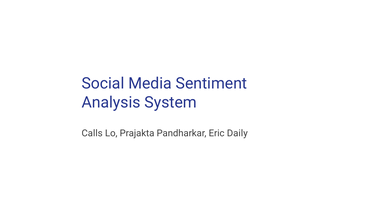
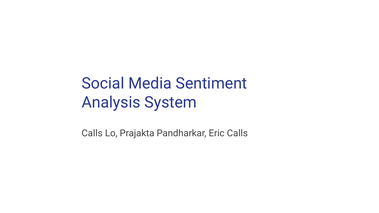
Eric Daily: Daily -> Calls (237, 133)
